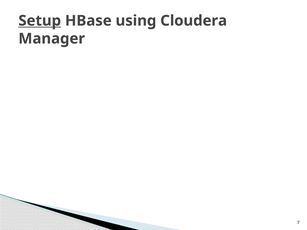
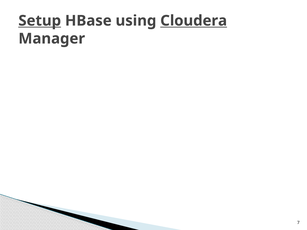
Cloudera underline: none -> present (194, 21)
